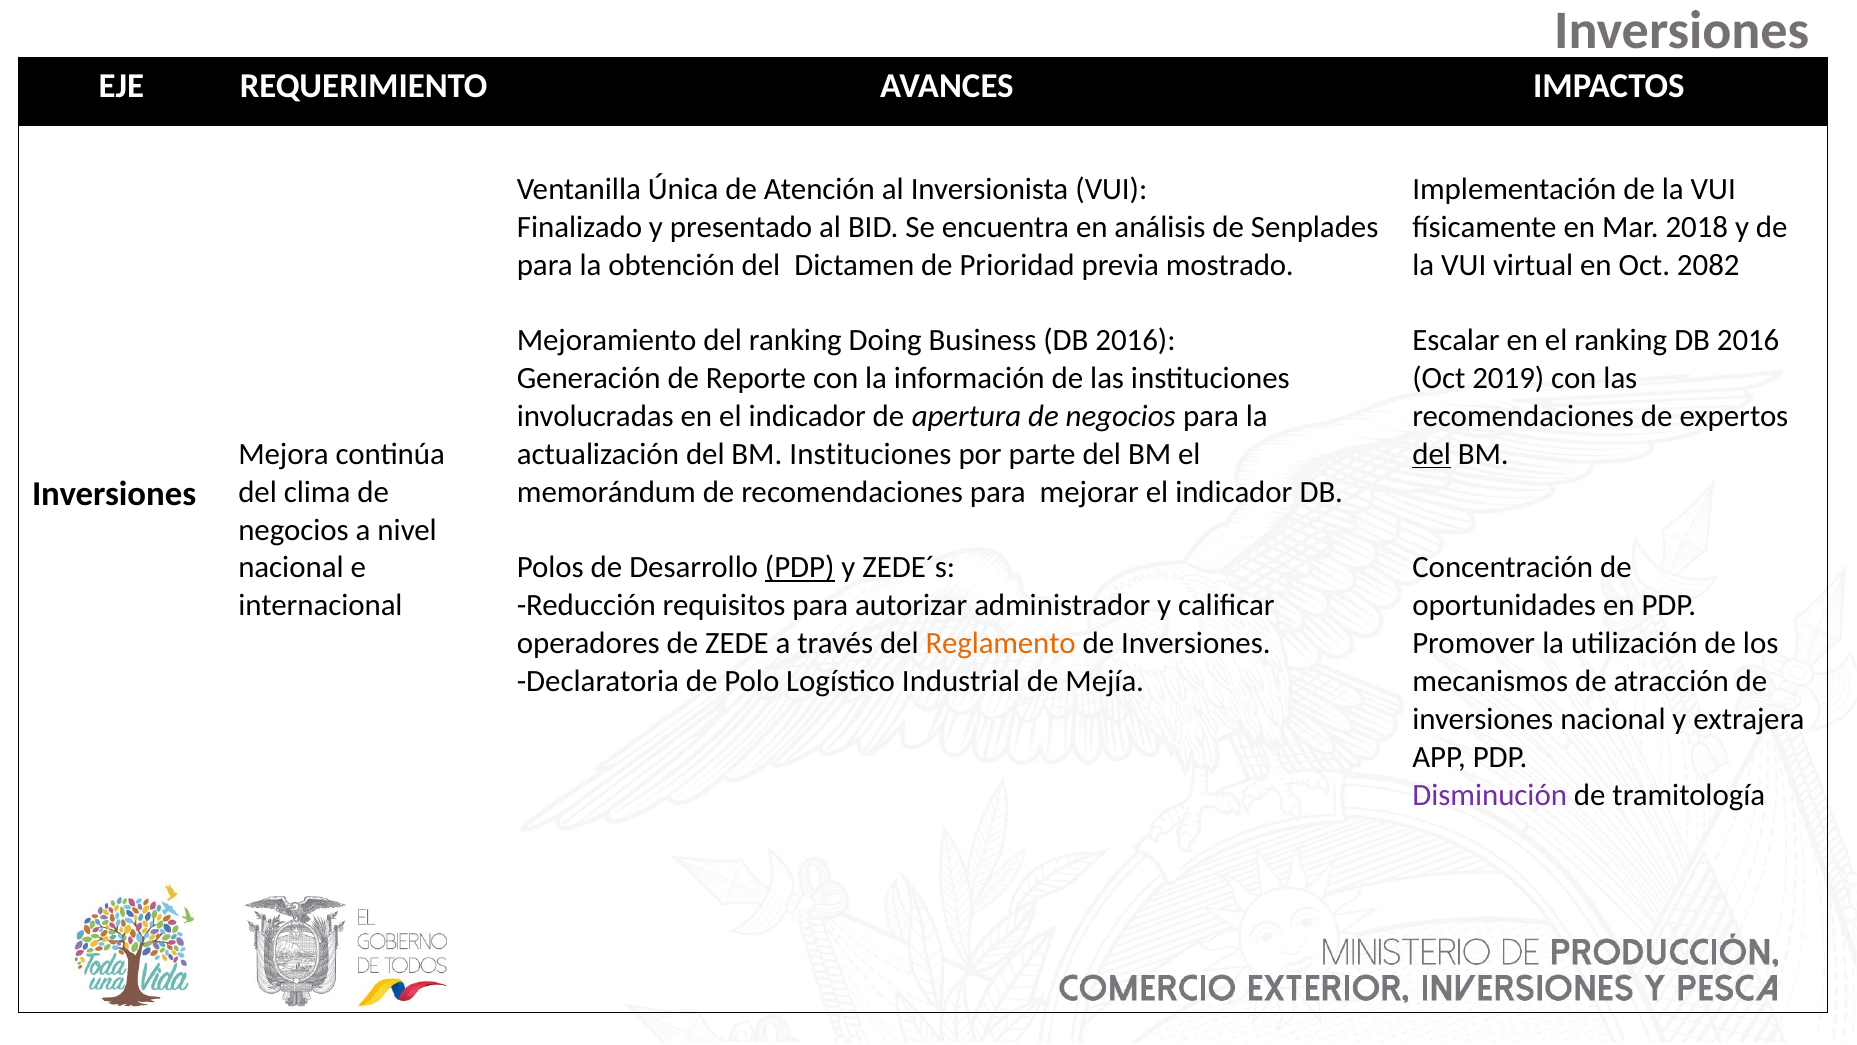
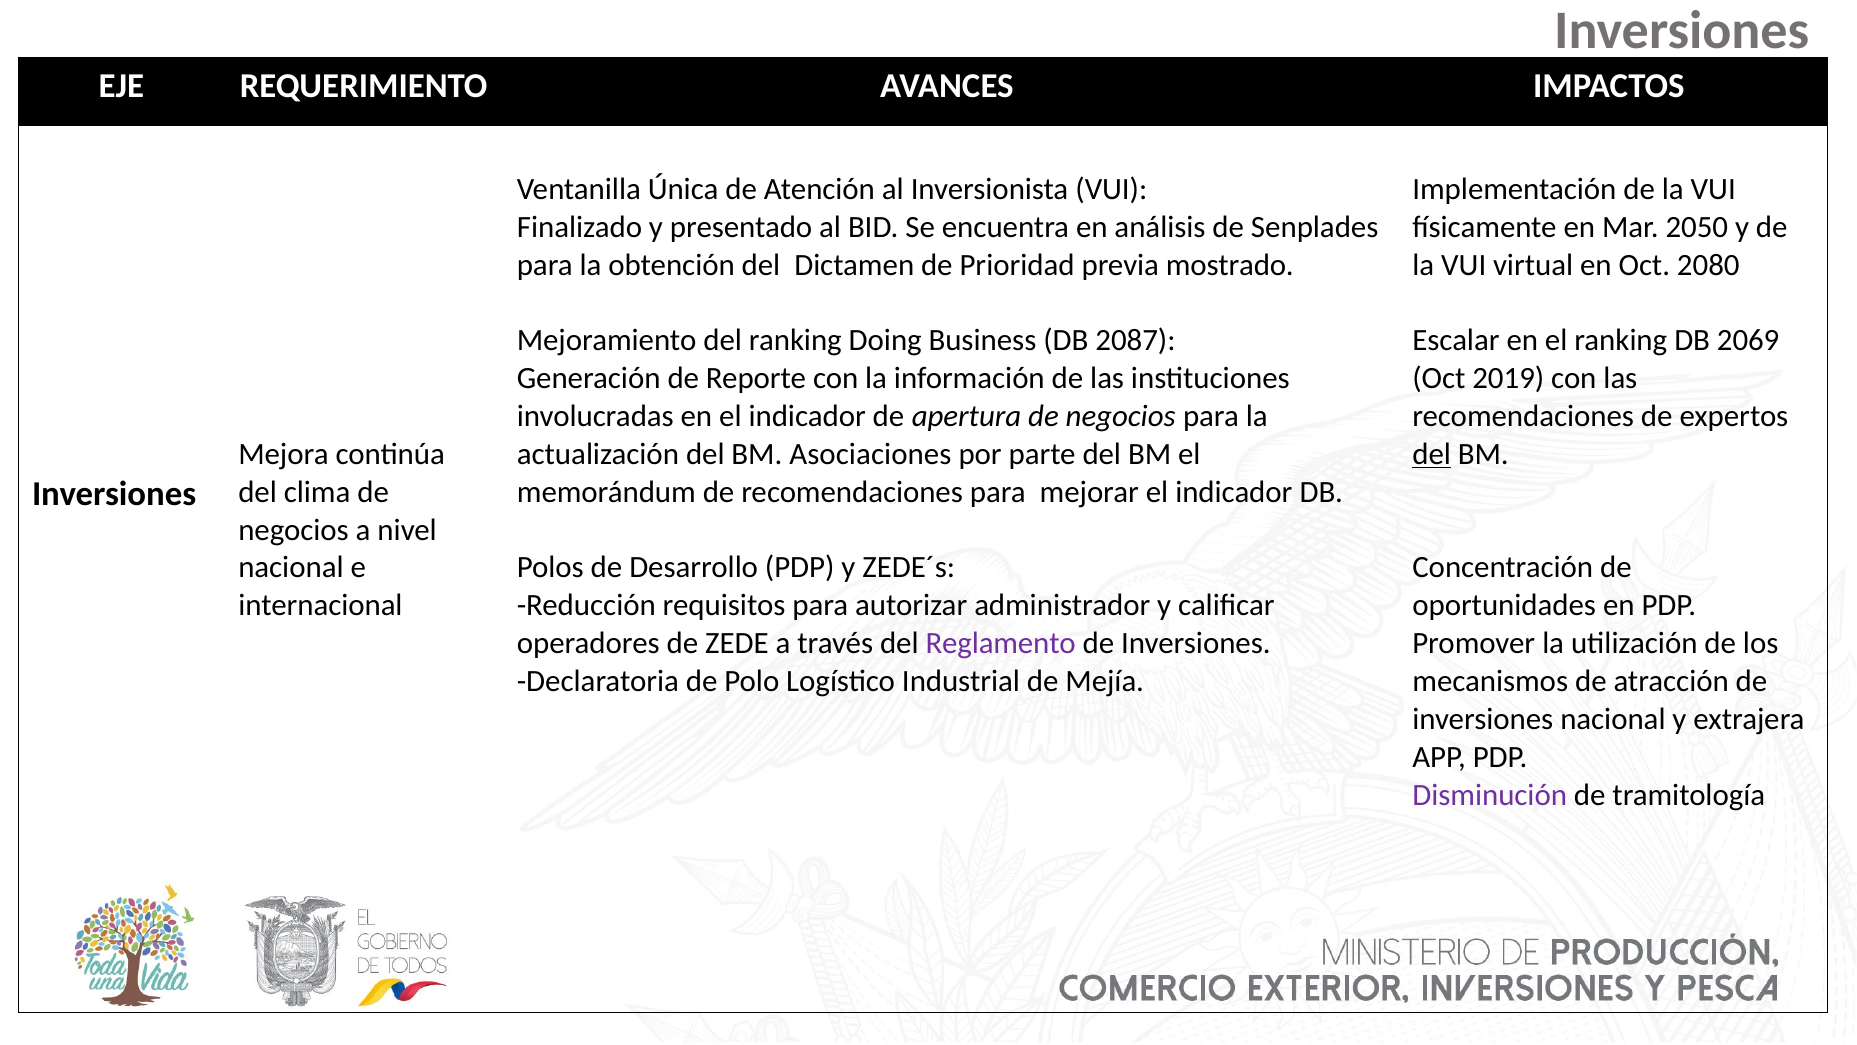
2018: 2018 -> 2050 (1697, 227)
2082: 2082 -> 2080 (1708, 265)
Business DB 2016: 2016 -> 2087 (1135, 340)
ranking DB 2016: 2016 -> 2069 (1748, 340)
BM Instituciones: Instituciones -> Asociaciones (870, 454)
PDP underline: present -> none (800, 567)
Reglamento colour: orange -> purple (1001, 643)
